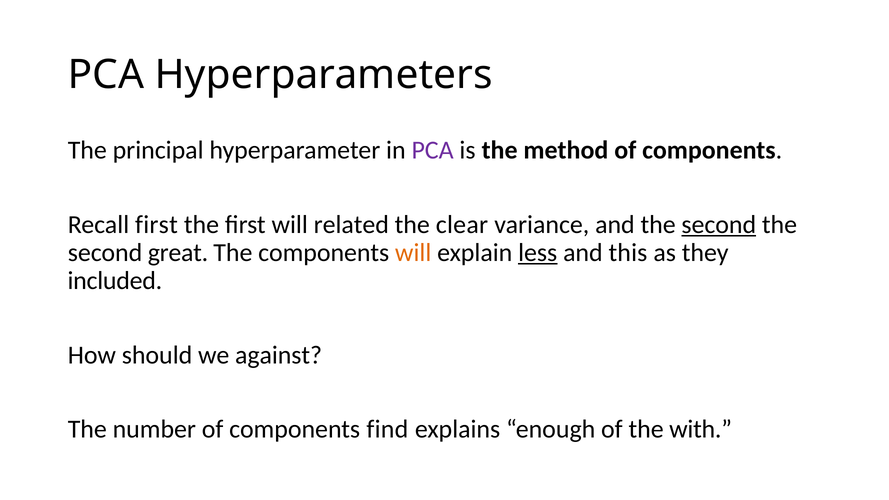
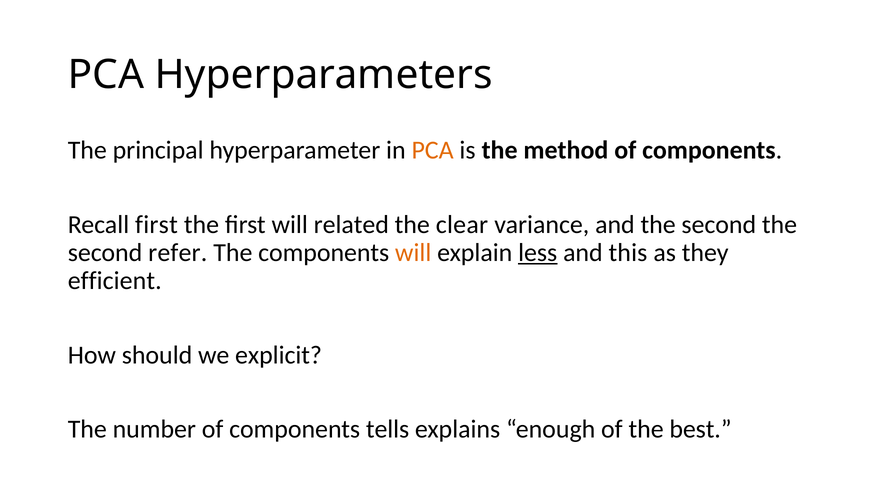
PCA colour: purple -> orange (433, 150)
second underline: present -> none (719, 225)
great: great -> refer (178, 253)
included: included -> efficient (115, 281)
against: against -> explicit (279, 355)
find: find -> tells (388, 429)
with: with -> best (701, 429)
